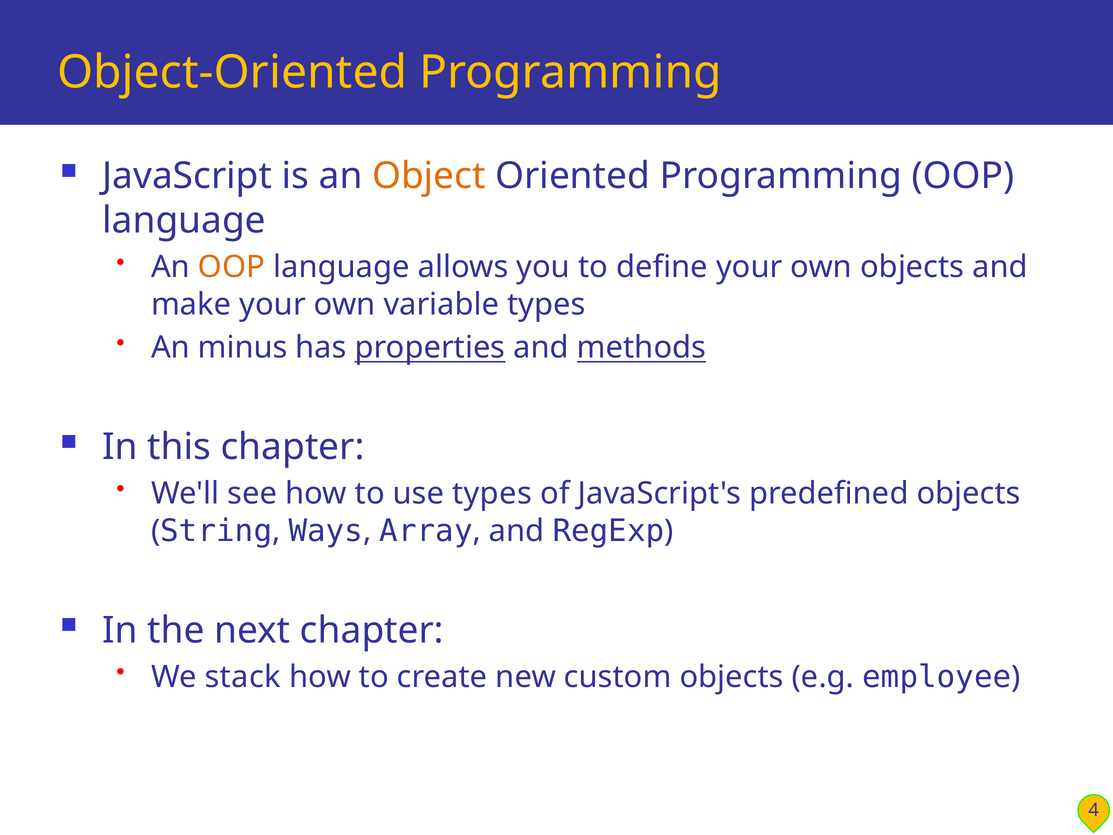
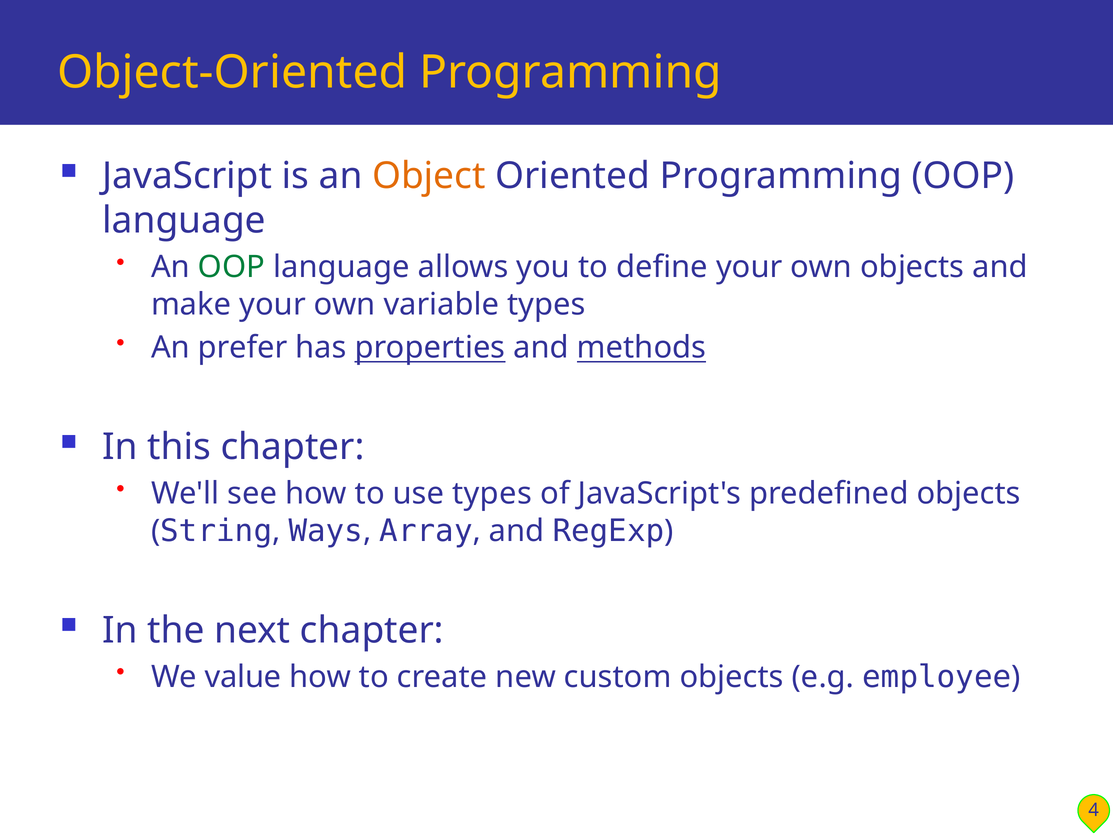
OOP colour: orange -> green (232, 267)
minus: minus -> prefer (243, 348)
stack: stack -> value (243, 677)
